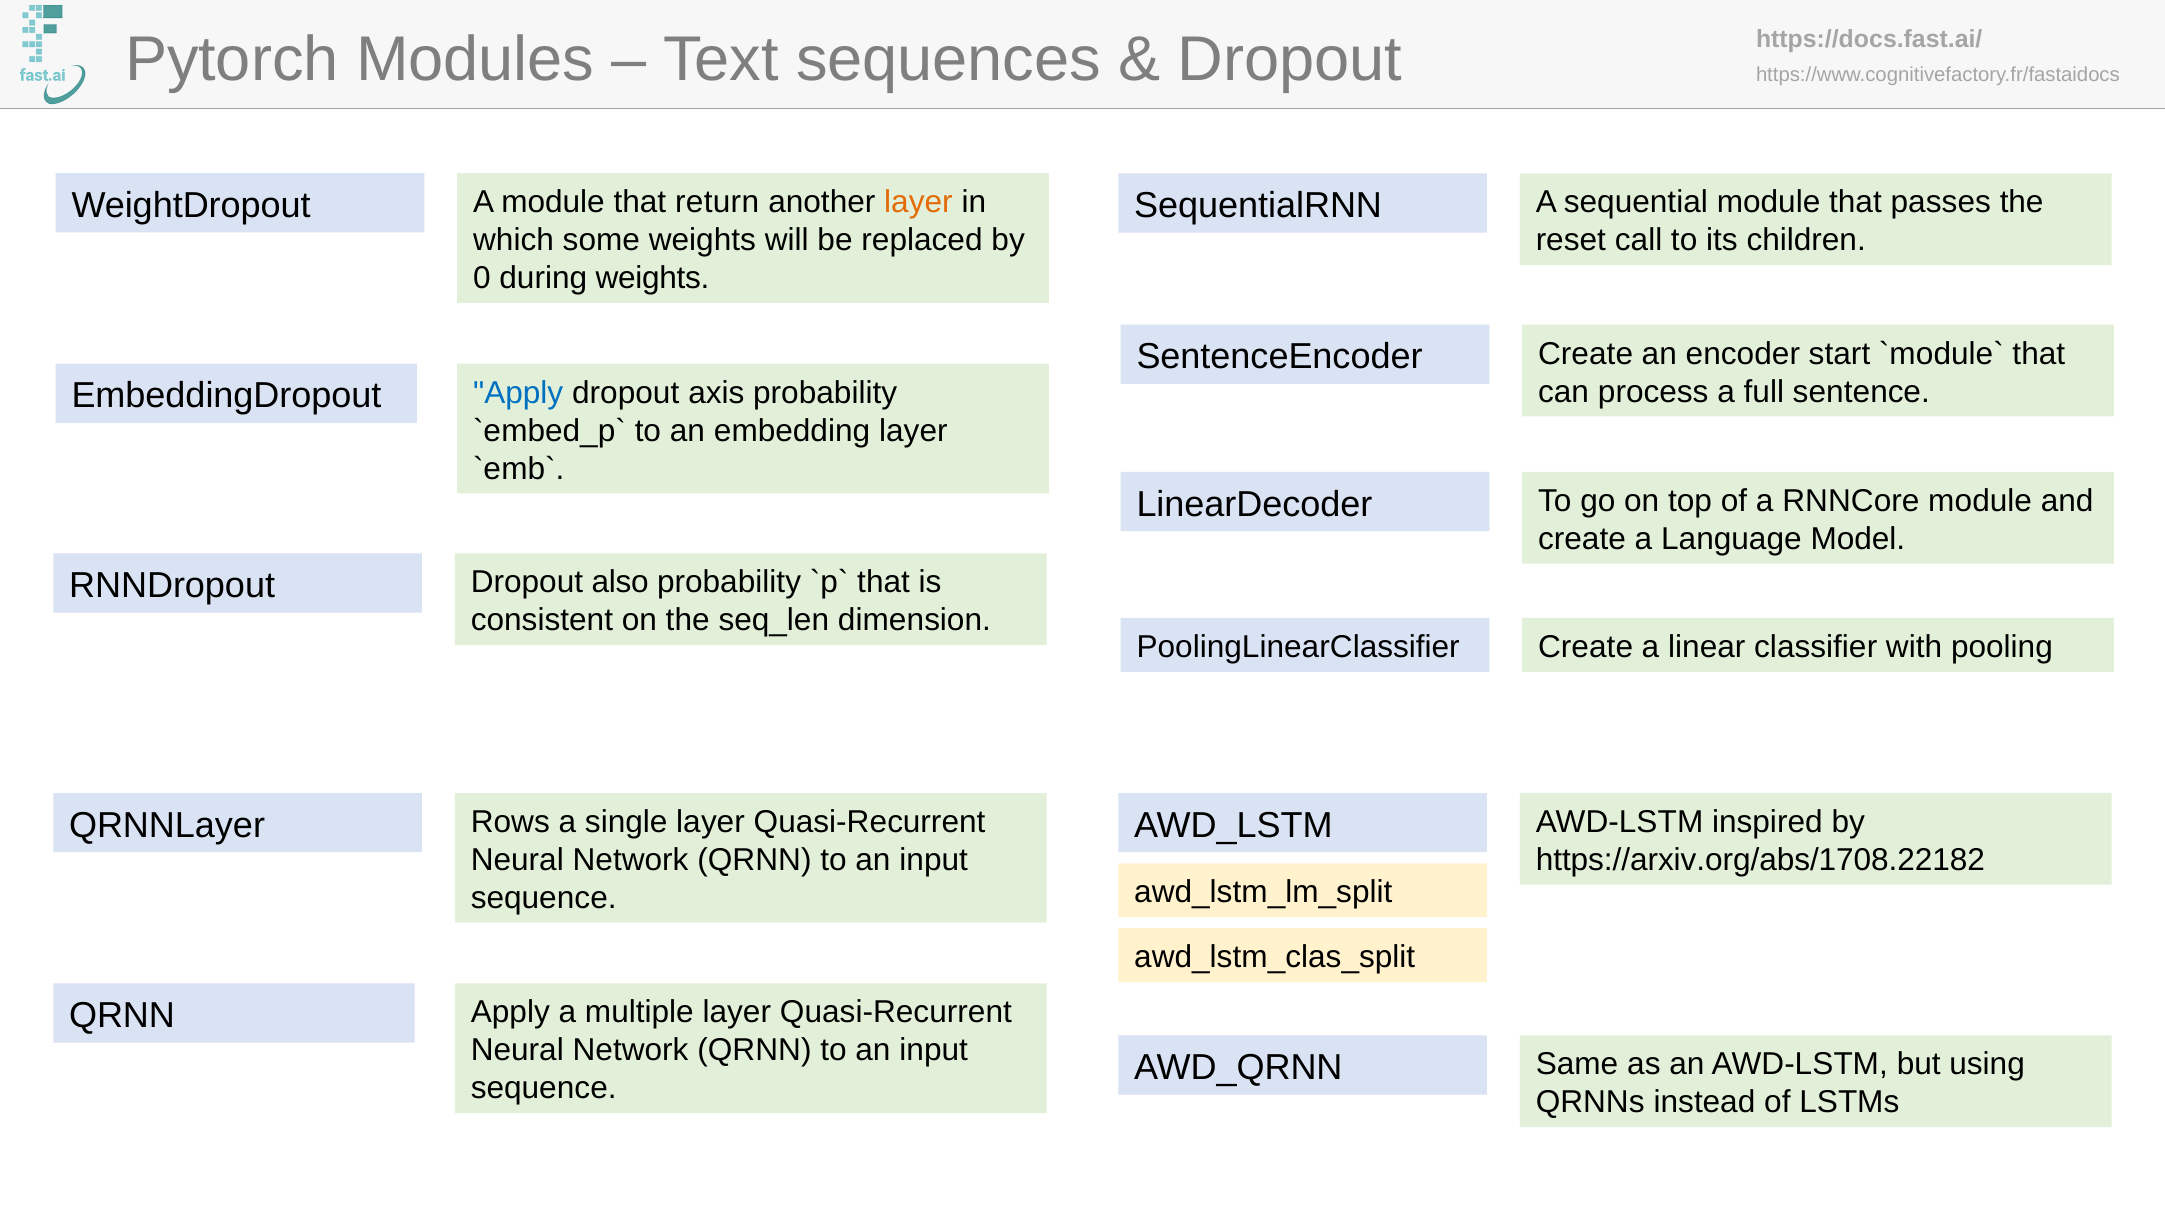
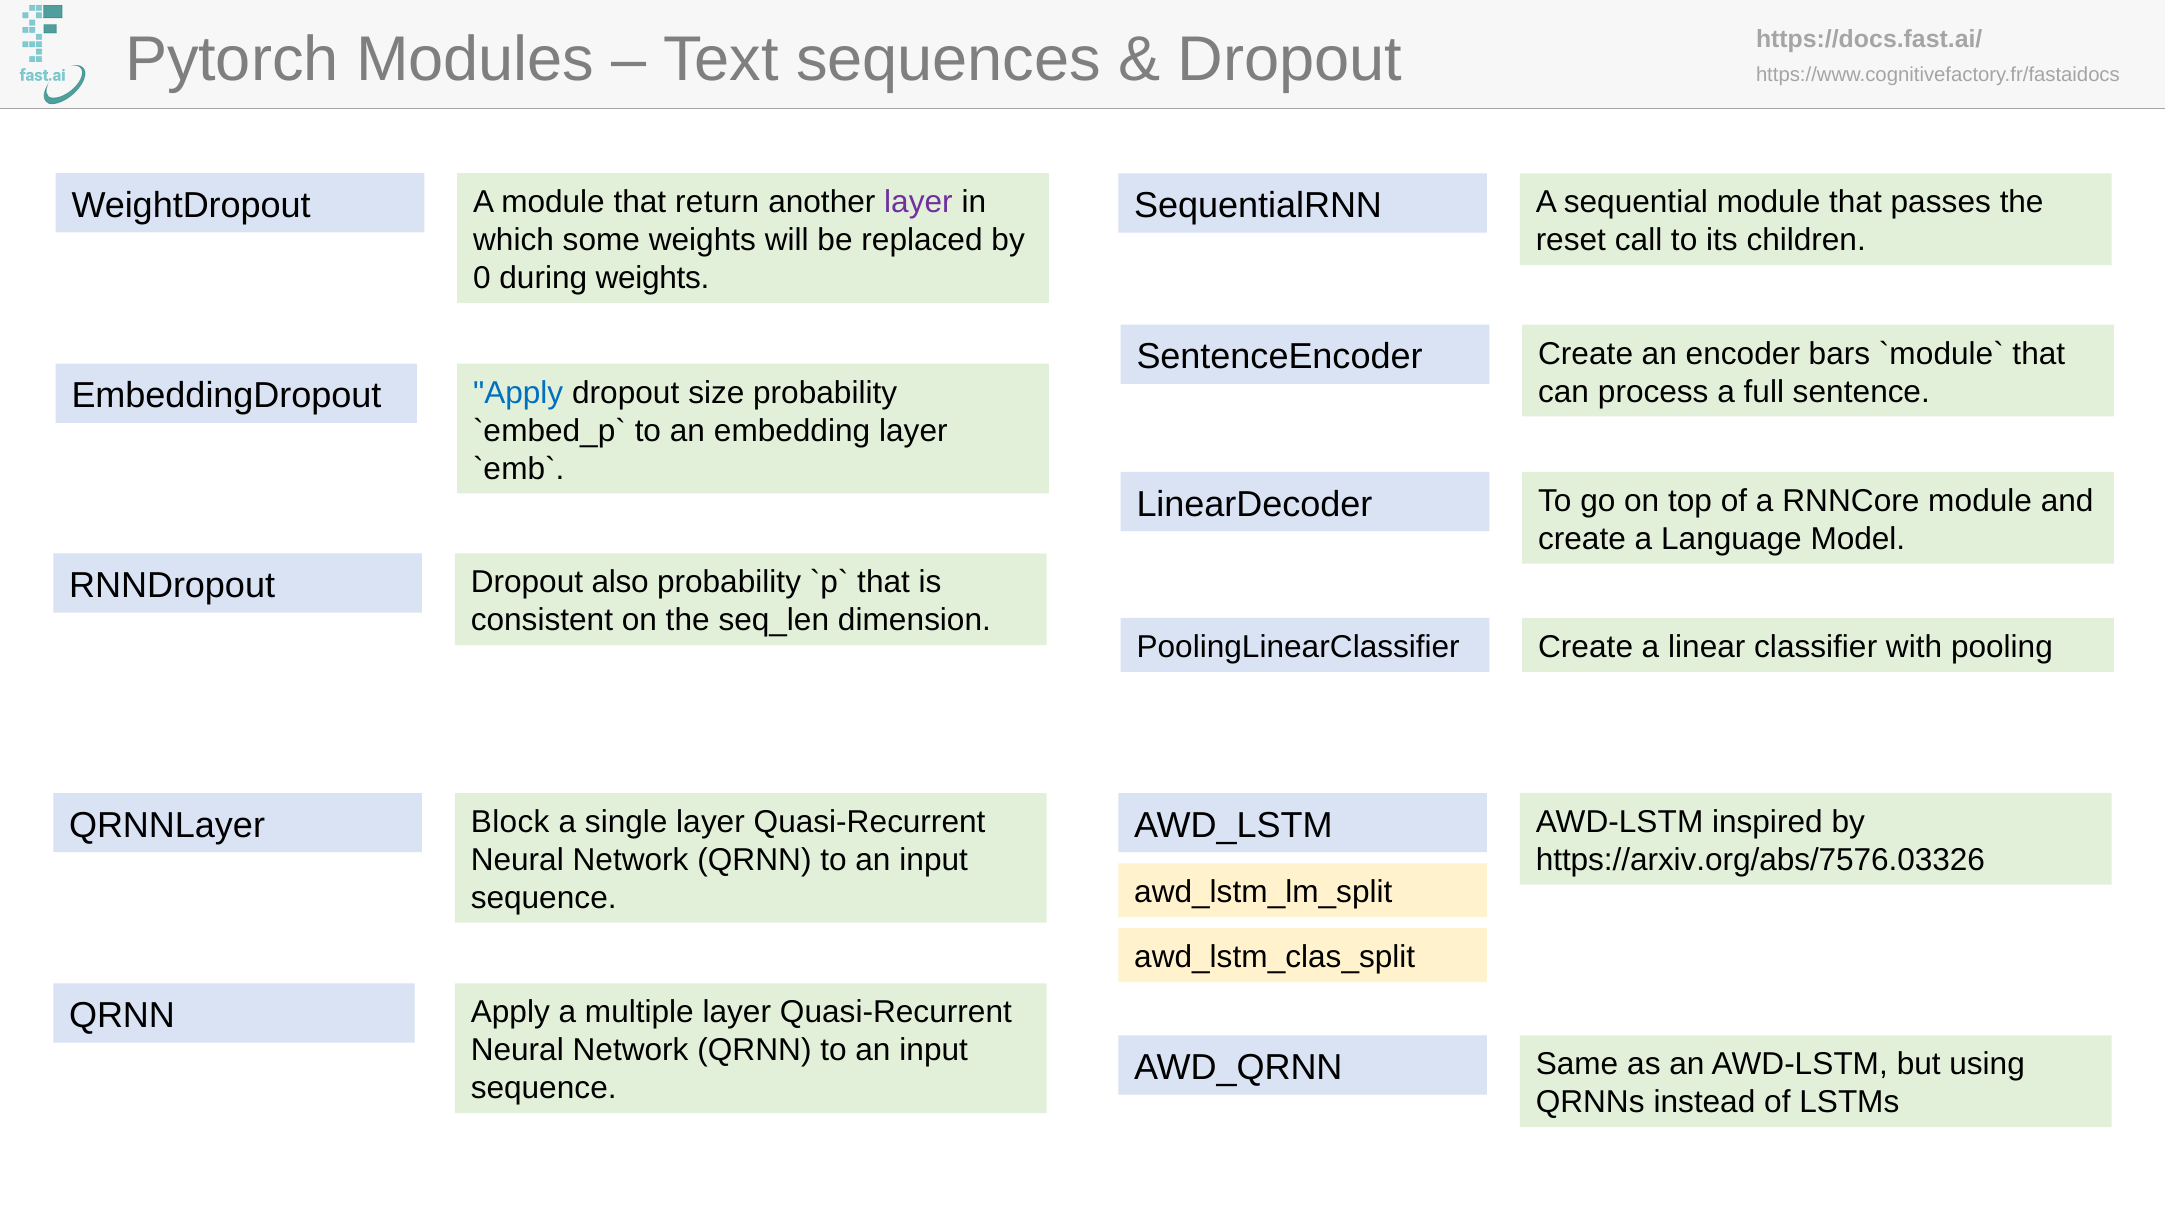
layer colour: orange -> purple (918, 202)
start: start -> bars (1840, 354)
axis: axis -> size (716, 393)
Rows: Rows -> Block (510, 822)
https://arxiv.org/abs/1708.22182: https://arxiv.org/abs/1708.22182 -> https://arxiv.org/abs/7576.03326 (1760, 860)
